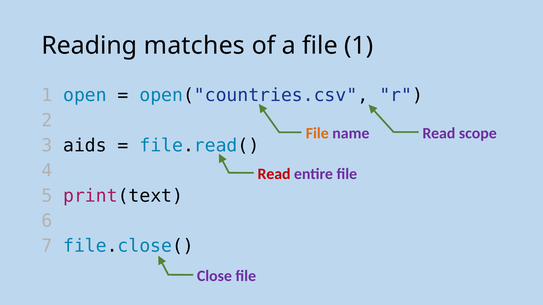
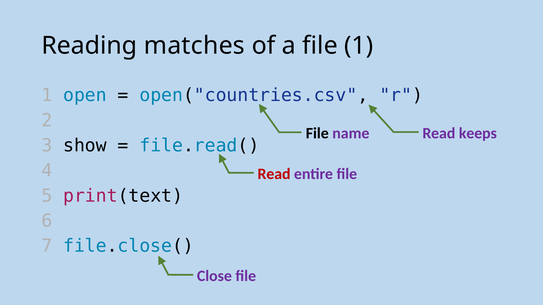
File colour: orange -> black (317, 133)
scope: scope -> keeps (478, 133)
aids: aids -> show (85, 146)
